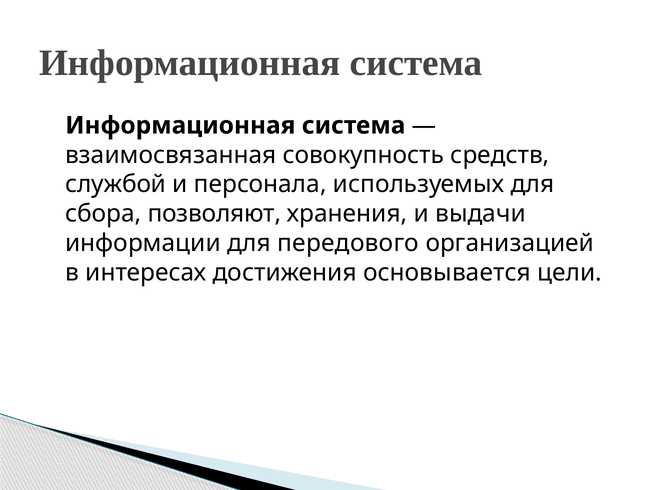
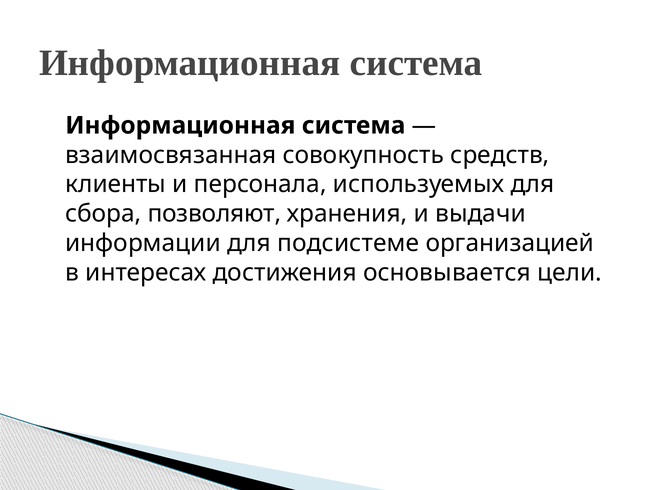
службой: службой -> клиенты (116, 184)
передового: передового -> подсистеме (348, 243)
